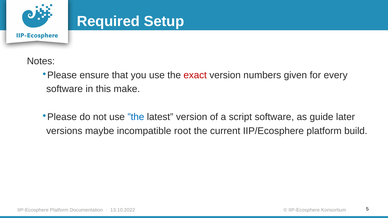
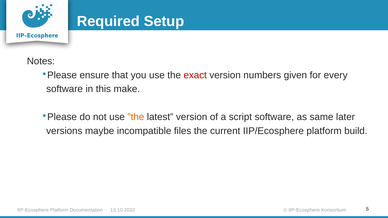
”the colour: blue -> orange (136, 117)
guide: guide -> same (322, 117)
root: root -> files (183, 131)
